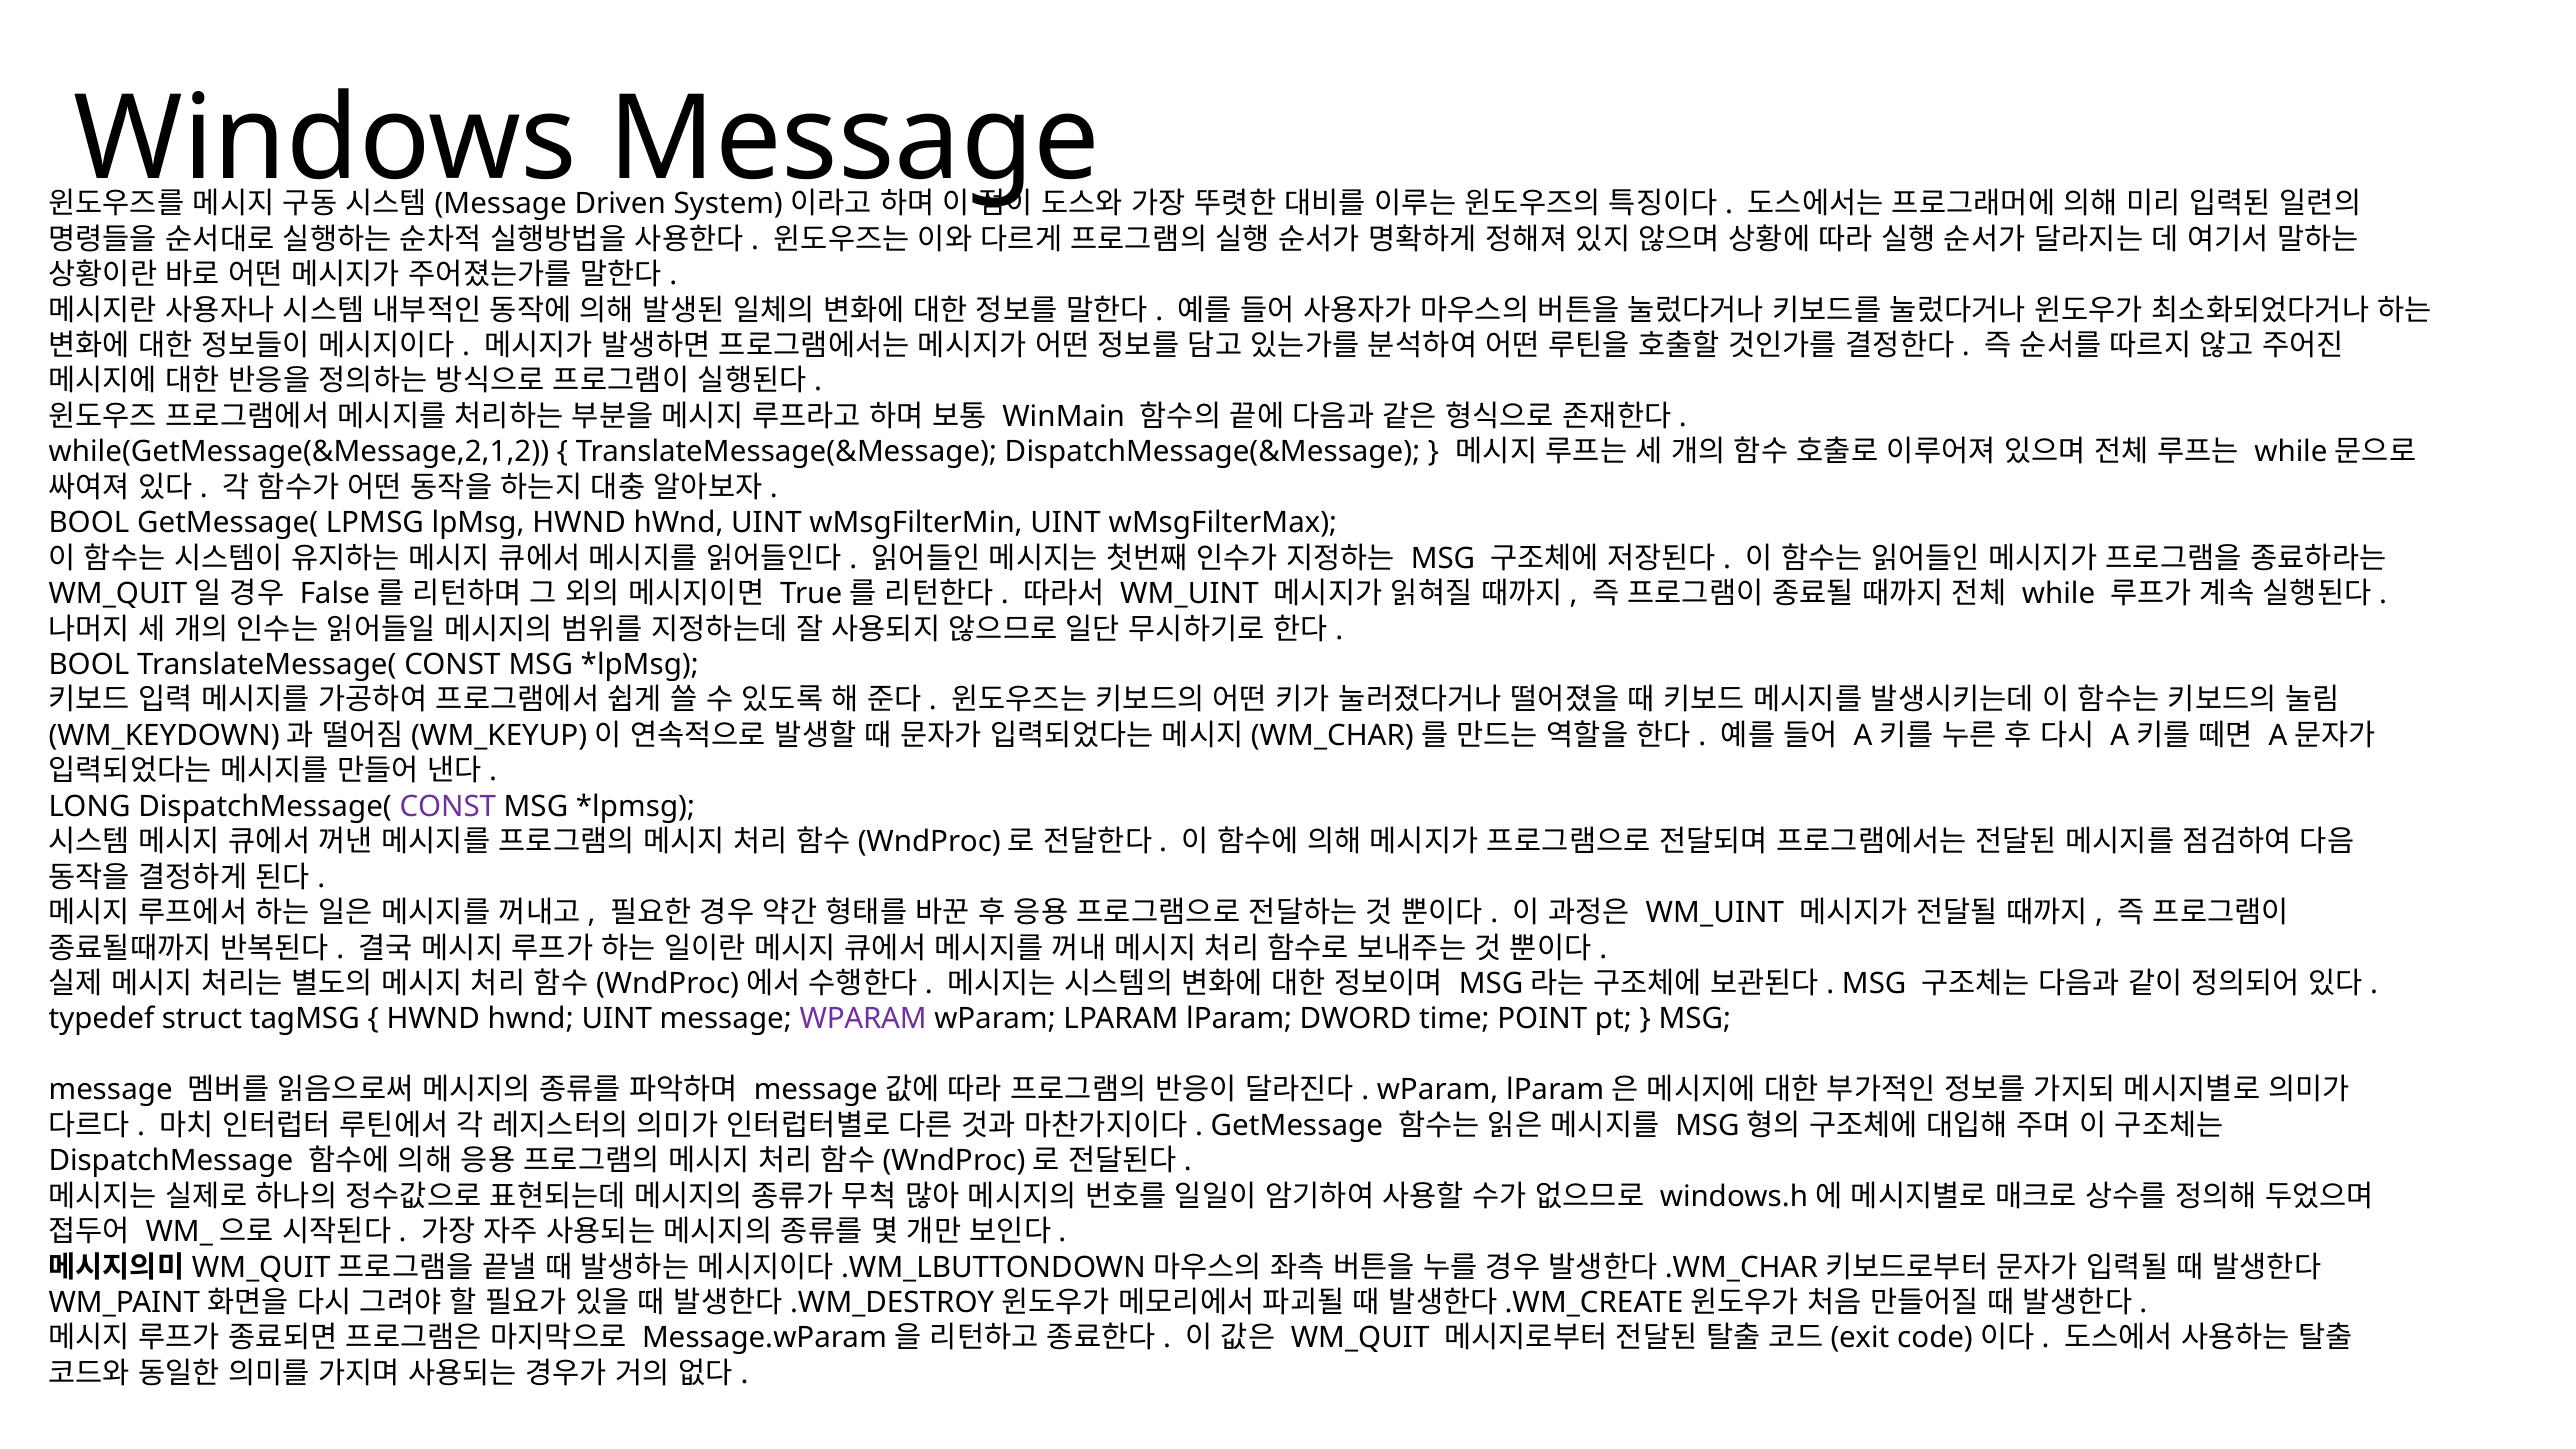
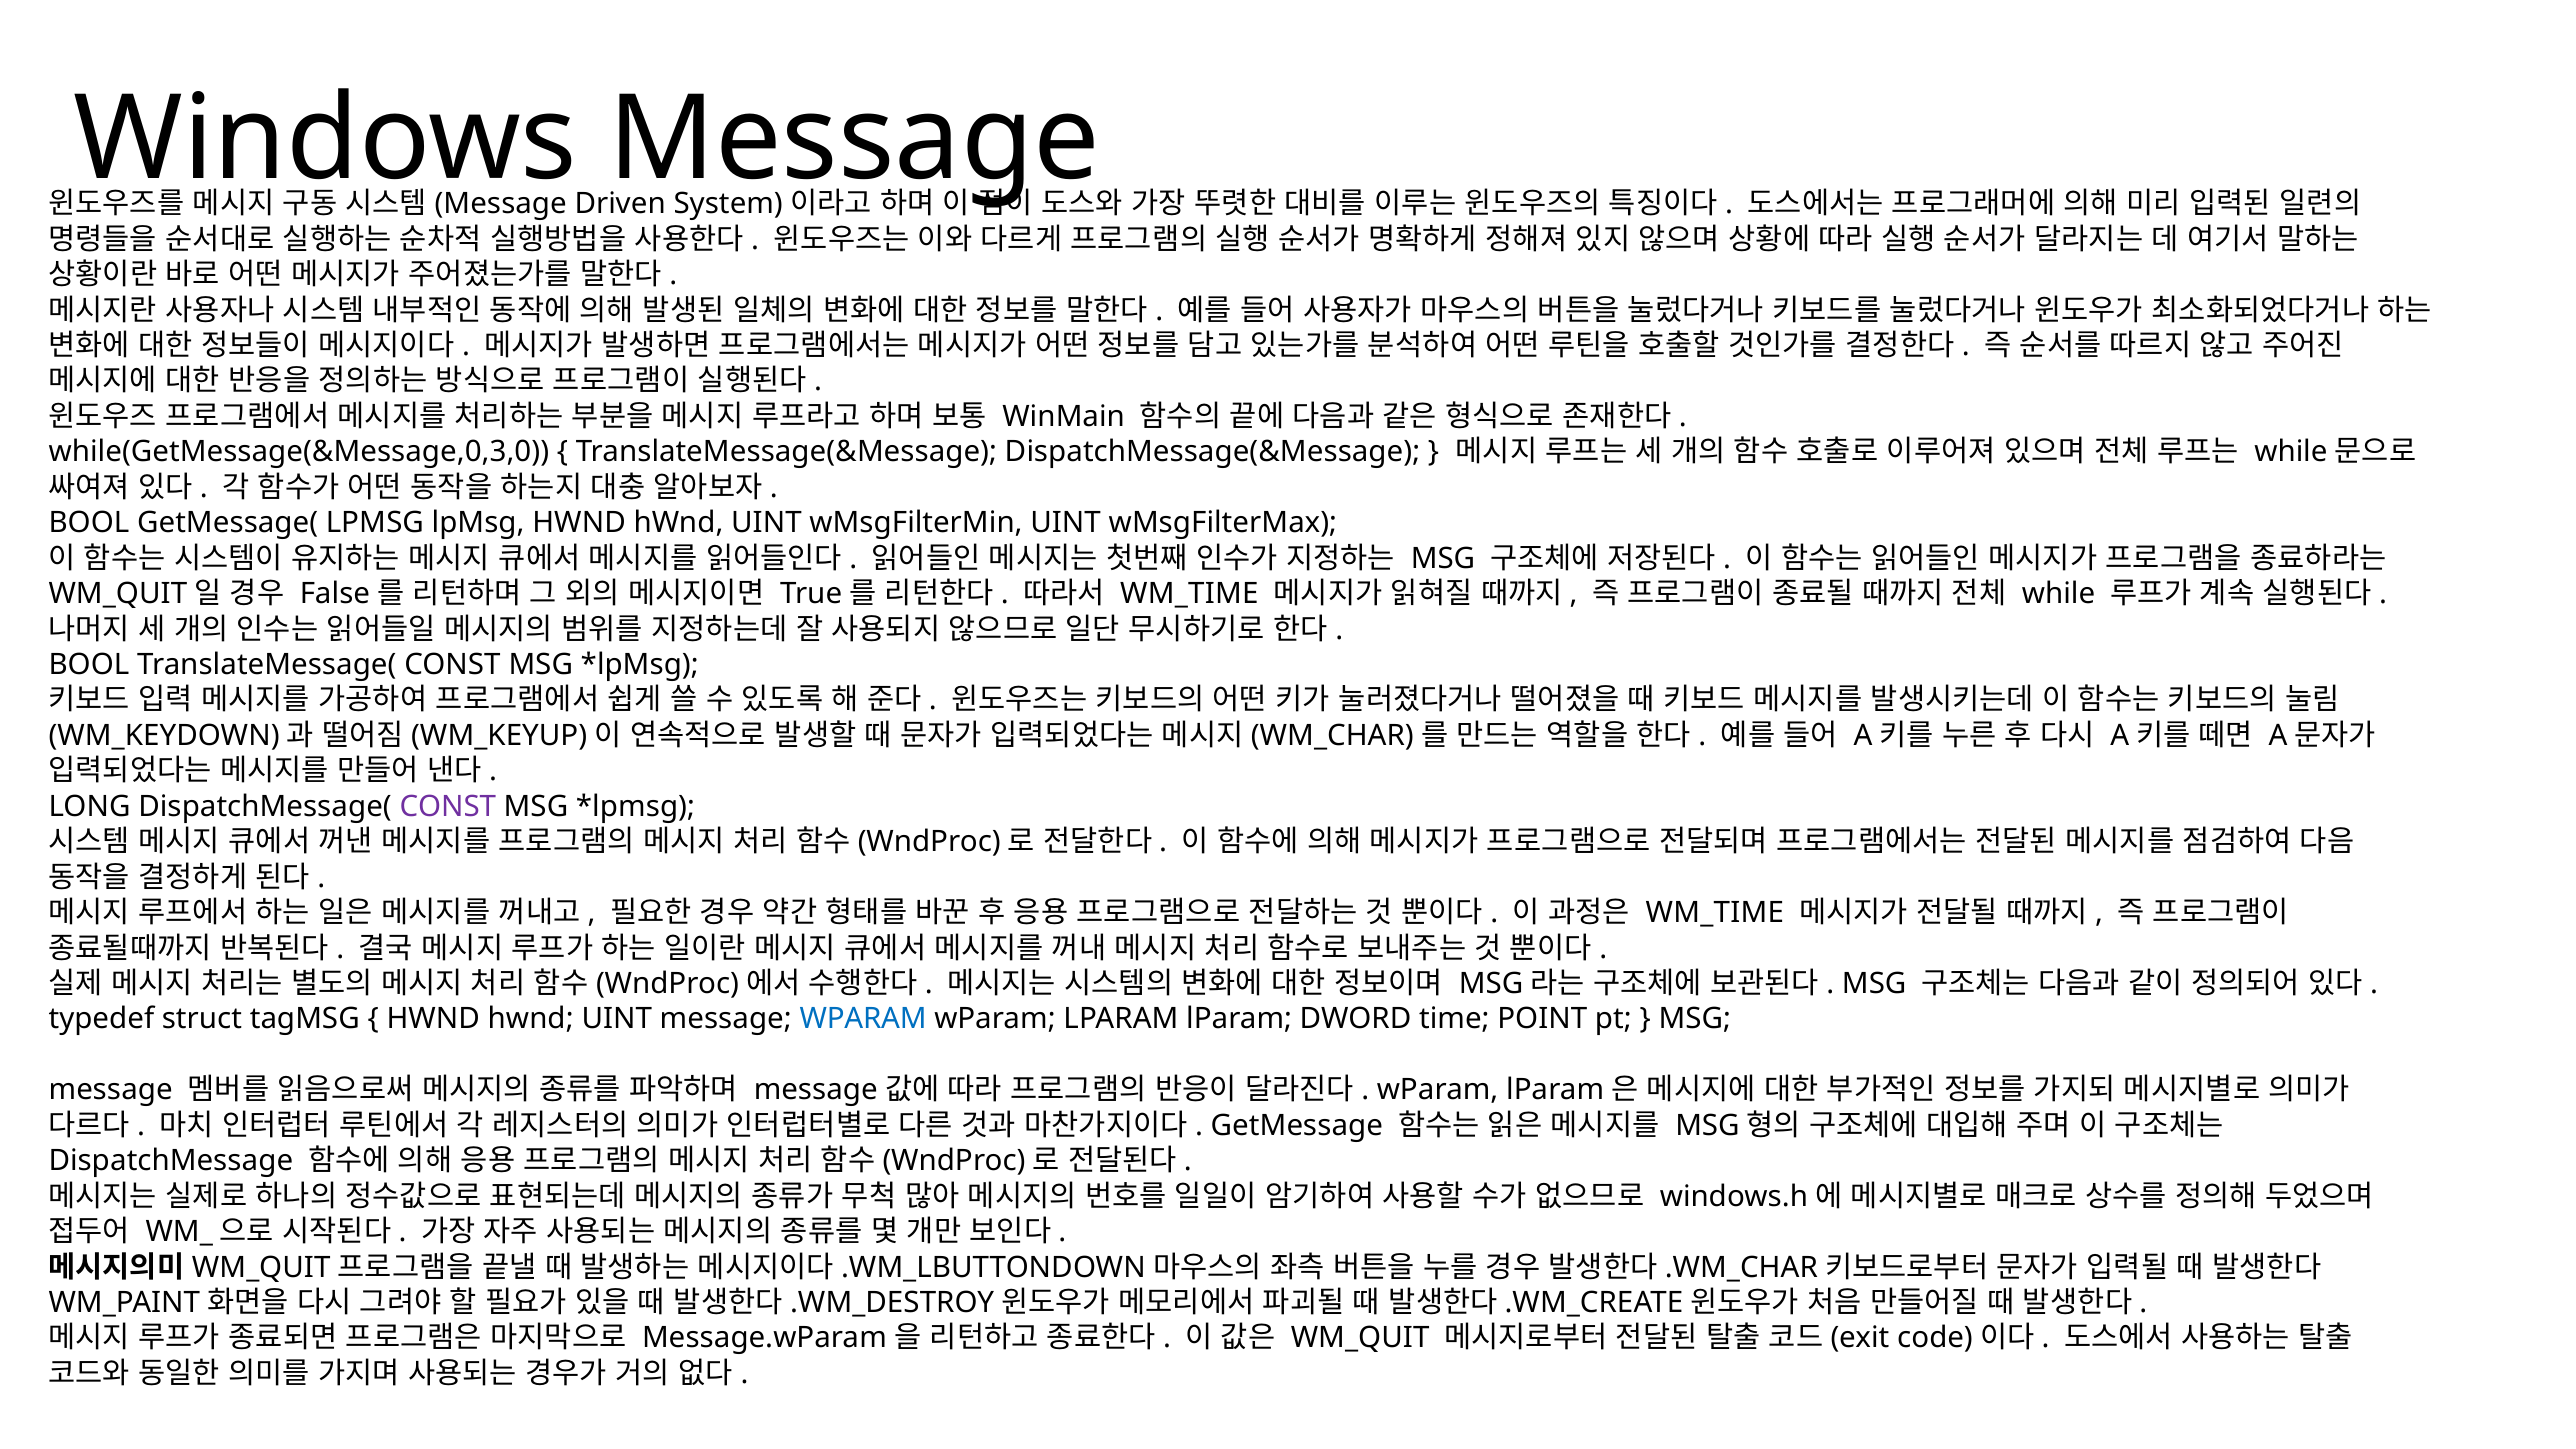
while(GetMessage(&Message,2,1,2: while(GetMessage(&Message,2,1,2 -> while(GetMessage(&Message,0,3,0 (299, 452)
WM_UINT: WM_UINT -> WM_TIME (1189, 594)
WM_UINT: WM_UINT -> WM_TIME (1715, 913)
WPARAM colour: purple -> blue (863, 1019)
